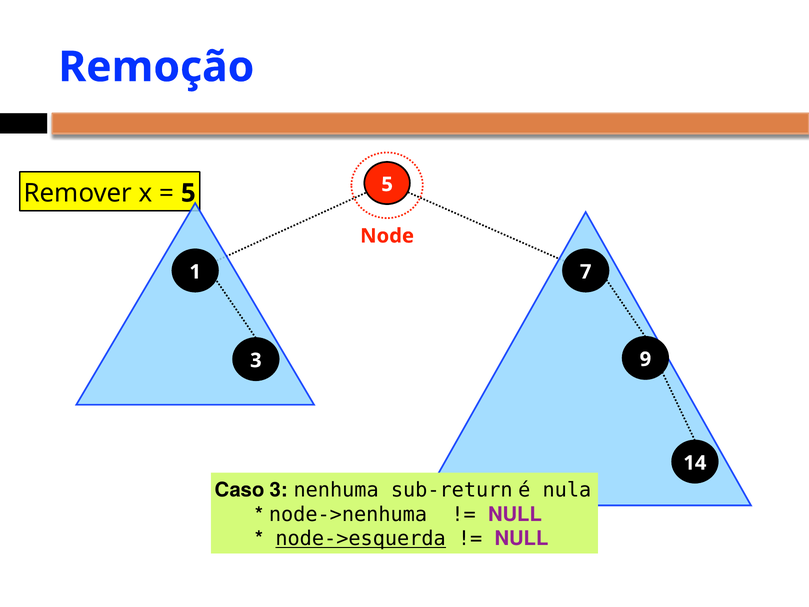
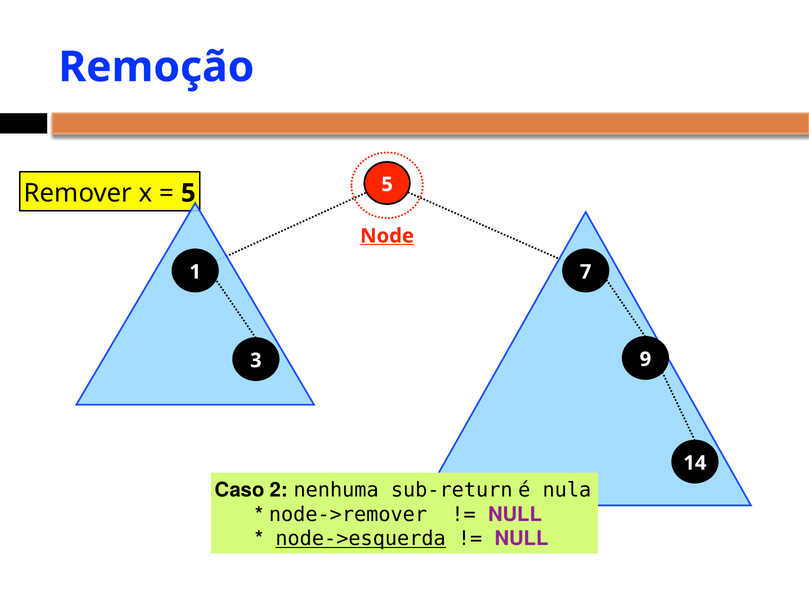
Node underline: none -> present (387, 236)
Caso 3: 3 -> 2 (279, 490)
node->nenhuma: node->nenhuma -> node->remover (348, 514)
